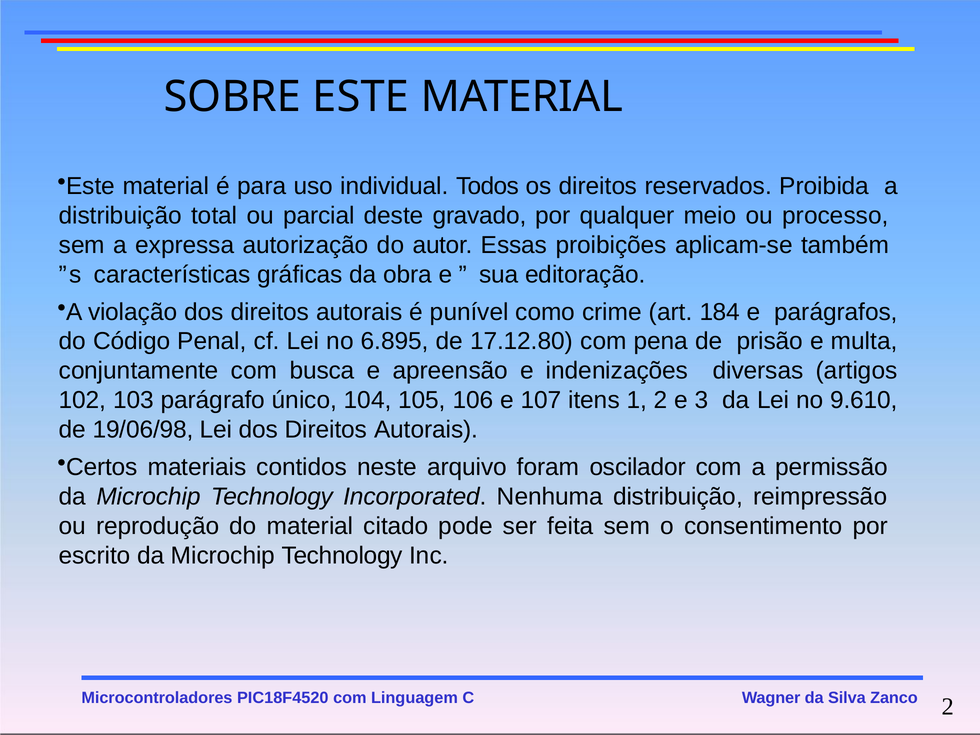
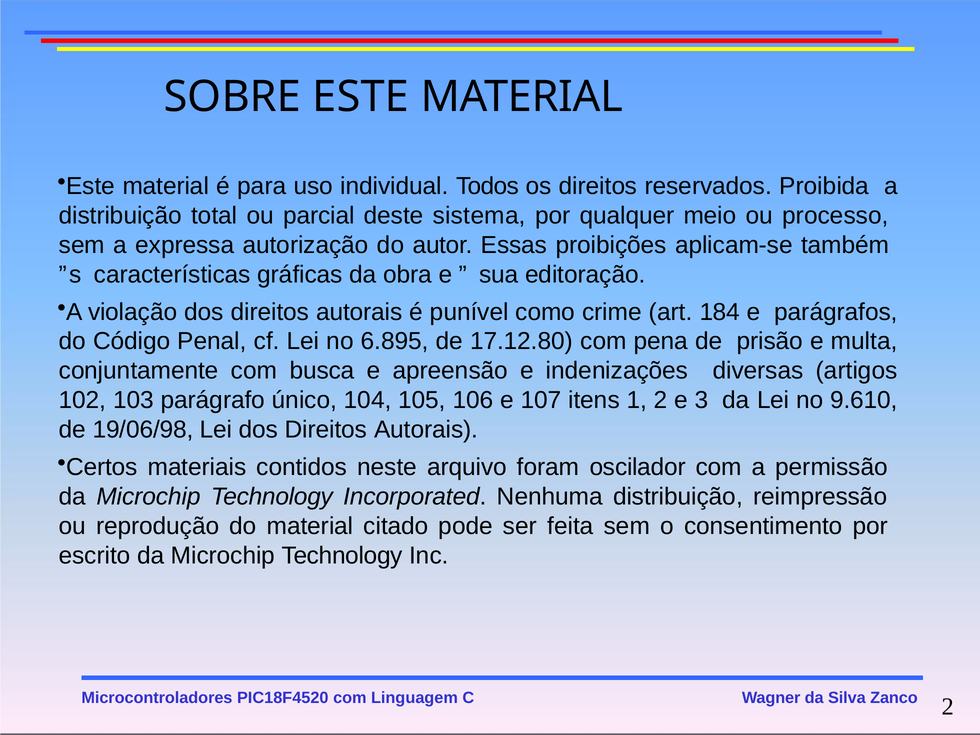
gravado: gravado -> sistema (479, 216)
